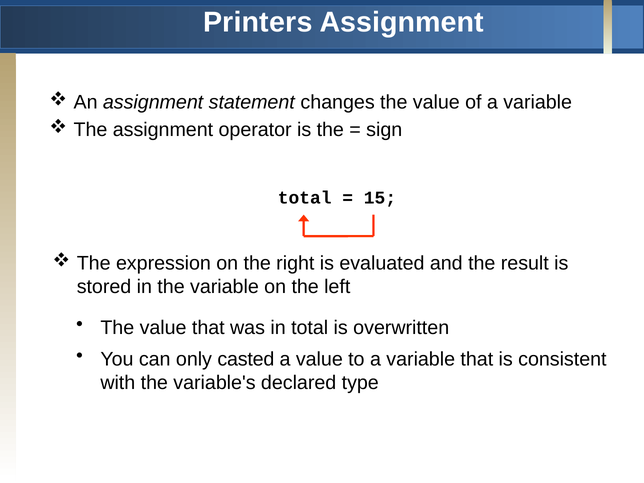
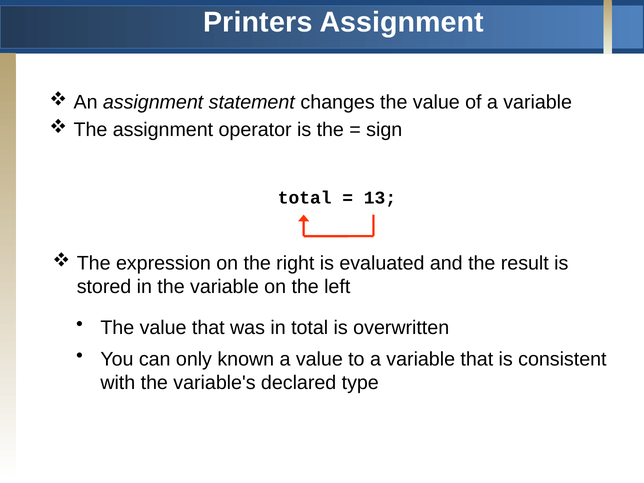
15: 15 -> 13 (380, 198)
casted: casted -> known (246, 359)
